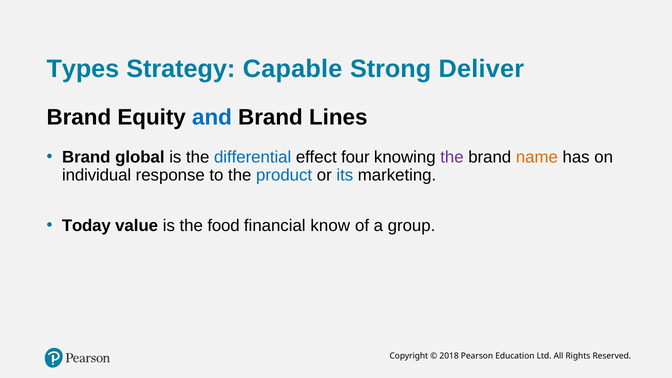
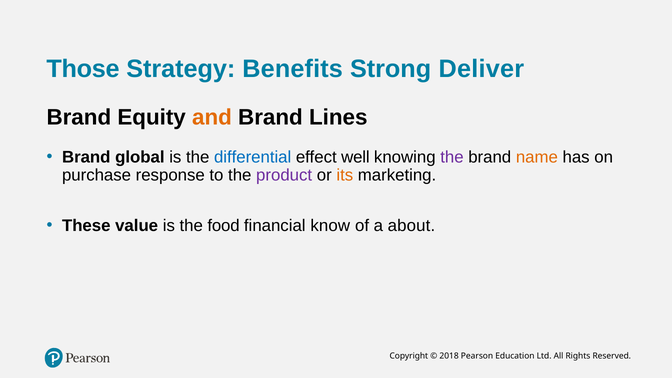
Types: Types -> Those (83, 69)
Capable: Capable -> Benefits (293, 69)
and colour: blue -> orange (212, 117)
four: four -> well (355, 157)
individual: individual -> purchase (97, 175)
product colour: blue -> purple (284, 175)
its colour: blue -> orange (345, 175)
Today: Today -> These (86, 226)
group: group -> about (411, 226)
